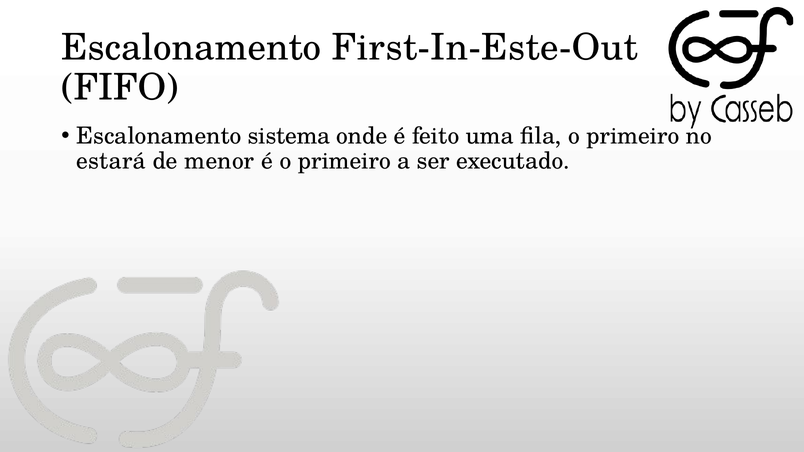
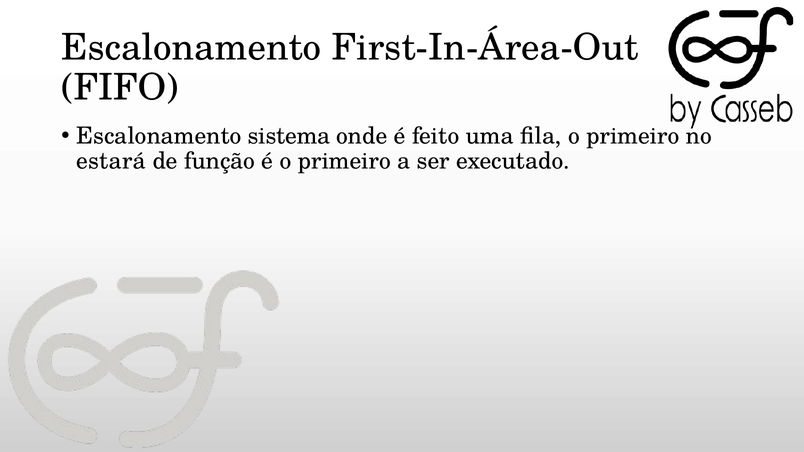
First-In-Este-Out: First-In-Este-Out -> First-In-Área-Out (485, 48)
menor: menor -> função (220, 161)
